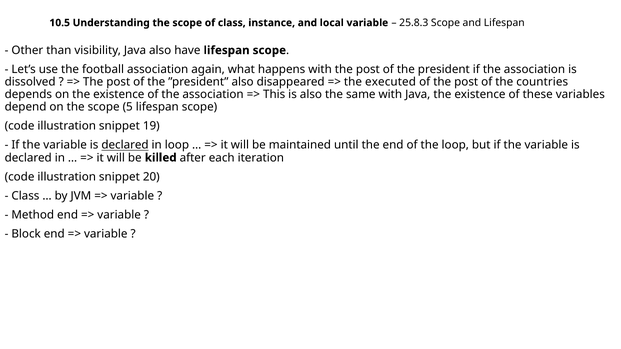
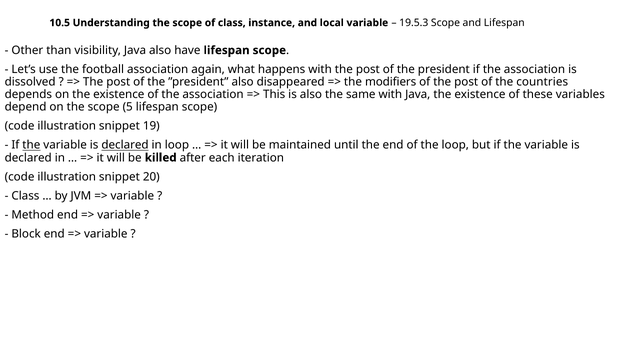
25.8.3: 25.8.3 -> 19.5.3 (414, 23)
executed: executed -> modifiers (391, 82)
the underline: none -> present (31, 145)
